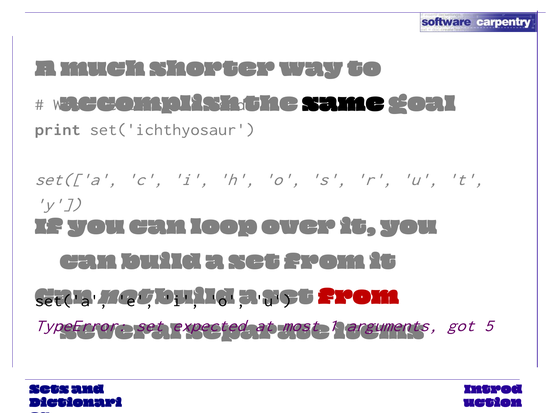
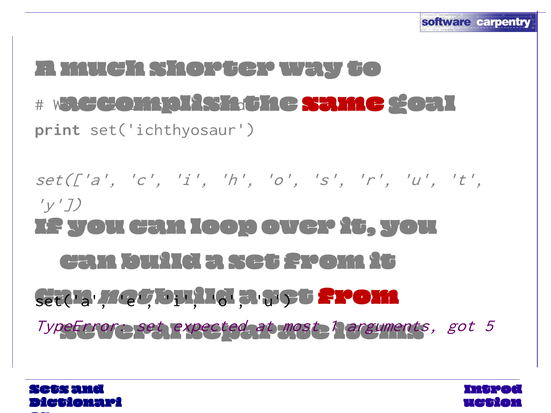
same colour: black -> red (343, 104)
